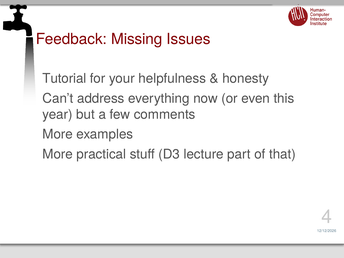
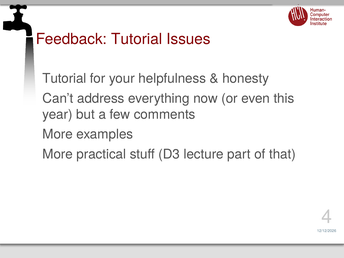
Feedback Missing: Missing -> Tutorial (137, 39)
